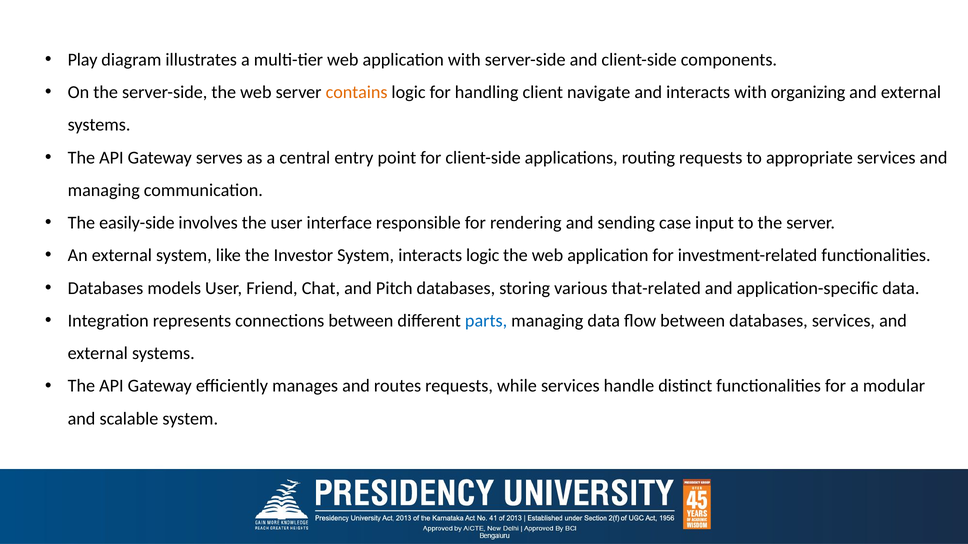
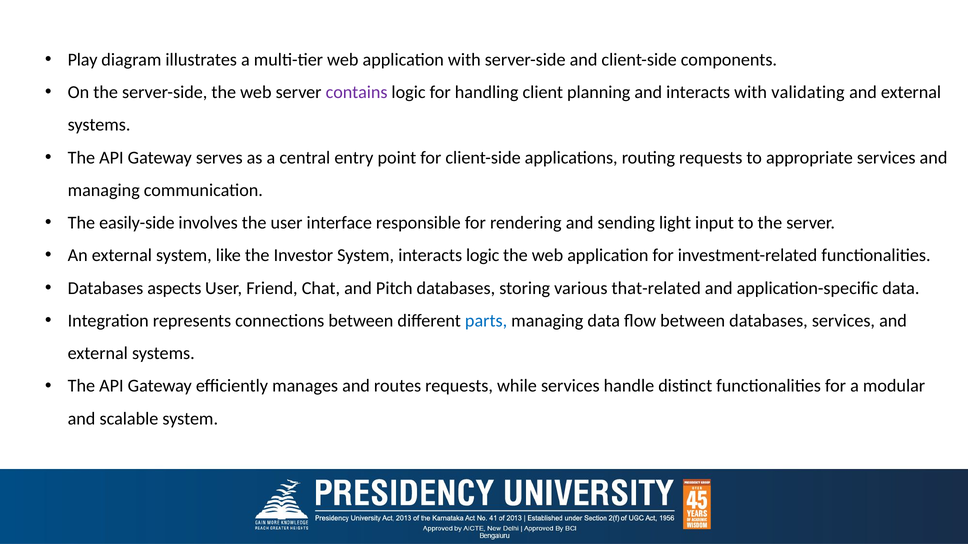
contains colour: orange -> purple (357, 92)
navigate: navigate -> planning (599, 92)
organizing: organizing -> validating (808, 92)
case: case -> light (675, 223)
models: models -> aspects (174, 288)
